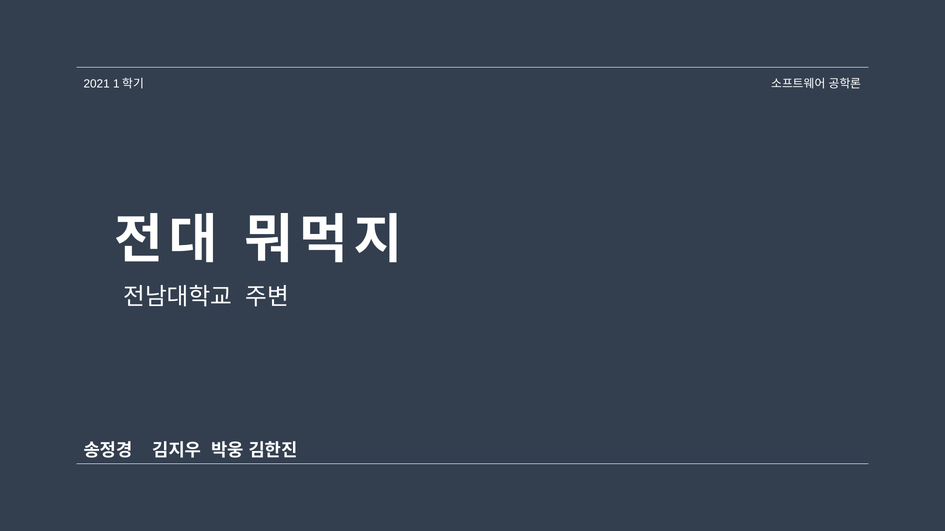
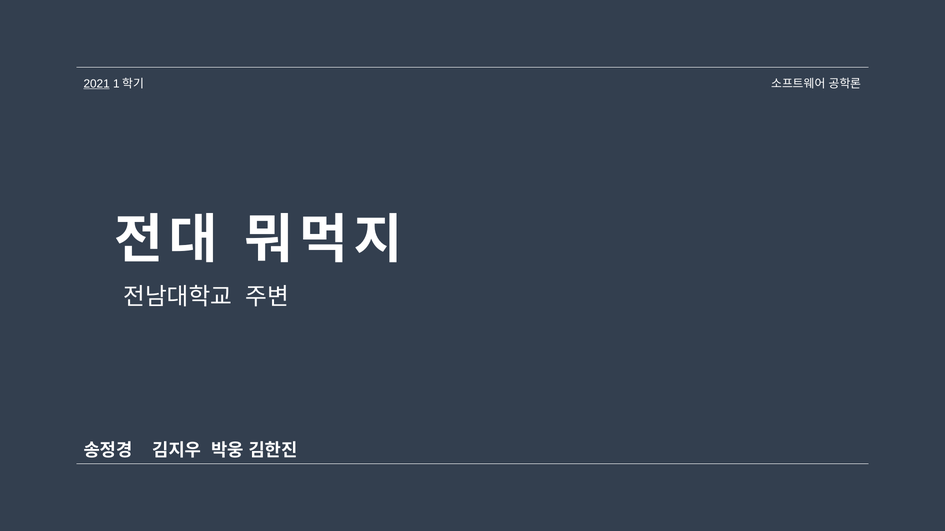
2021 underline: none -> present (97, 84)
